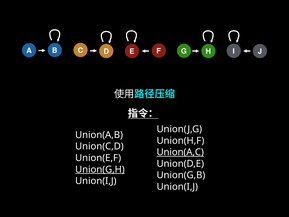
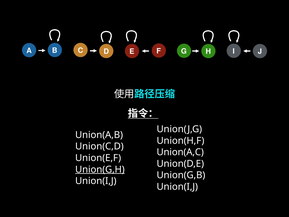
Union(A,C underline: present -> none (180, 152)
